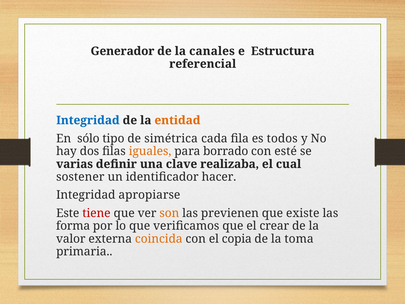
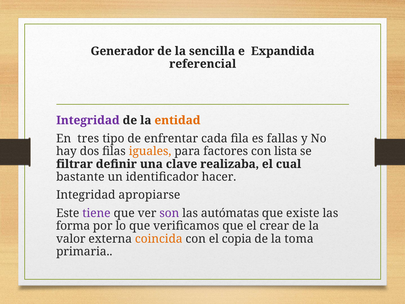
canales: canales -> sencilla (212, 51)
Estructura: Estructura -> Expandida (283, 51)
Integridad colour: blue -> purple (88, 120)
sólo: sólo -> tres (88, 138)
simétrica: simétrica -> enfrentar (171, 138)
todos: todos -> fallas (282, 138)
borrado: borrado -> factores (226, 151)
esté: esté -> lista (286, 151)
varias: varias -> filtrar (75, 164)
sostener: sostener -> bastante (80, 177)
tiene colour: red -> purple (96, 213)
son colour: orange -> purple (169, 213)
previenen: previenen -> autómatas (230, 213)
